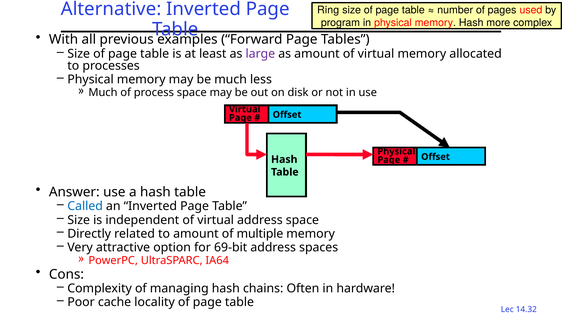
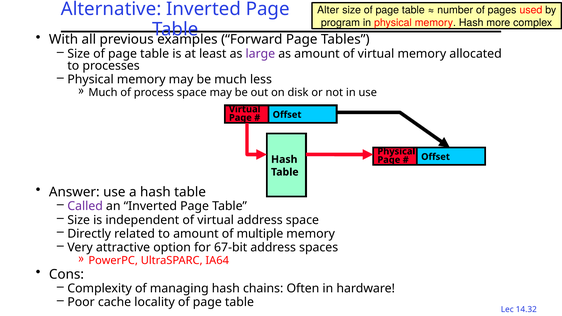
Ring: Ring -> Alter (328, 10)
Called colour: blue -> purple (85, 206)
69-bit: 69-bit -> 67-bit (231, 247)
